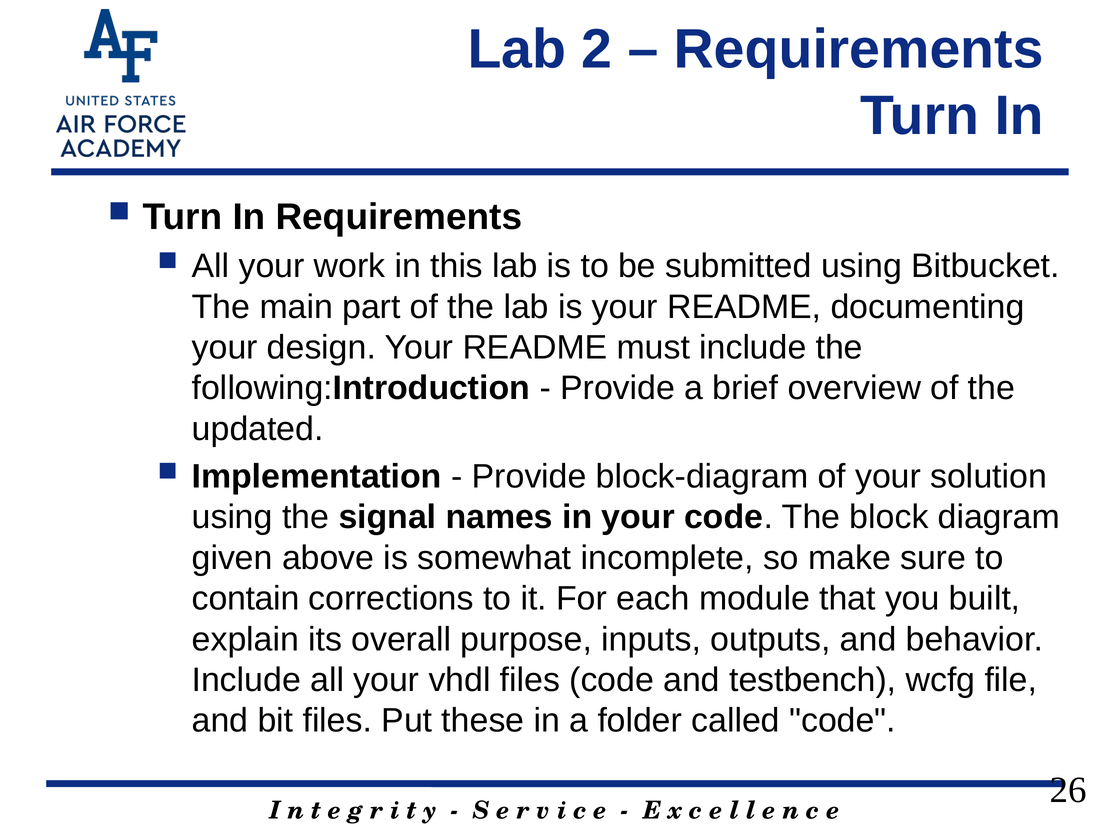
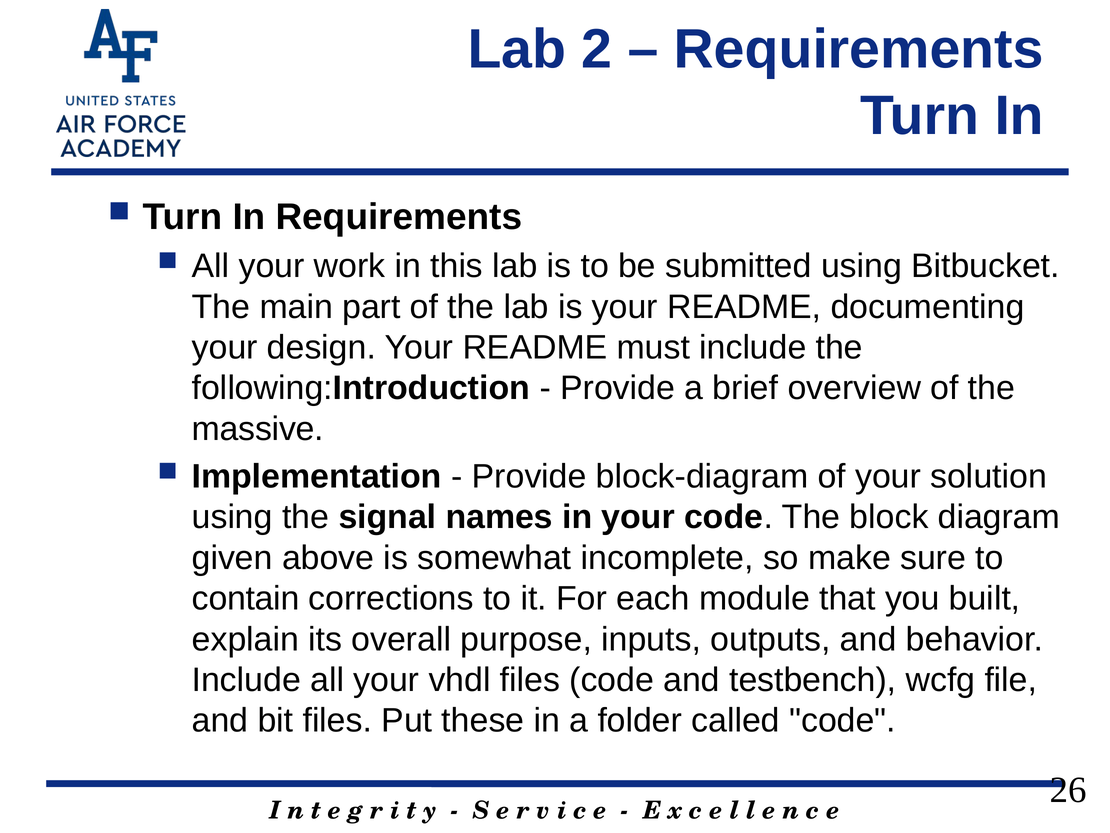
updated: updated -> massive (258, 429)
